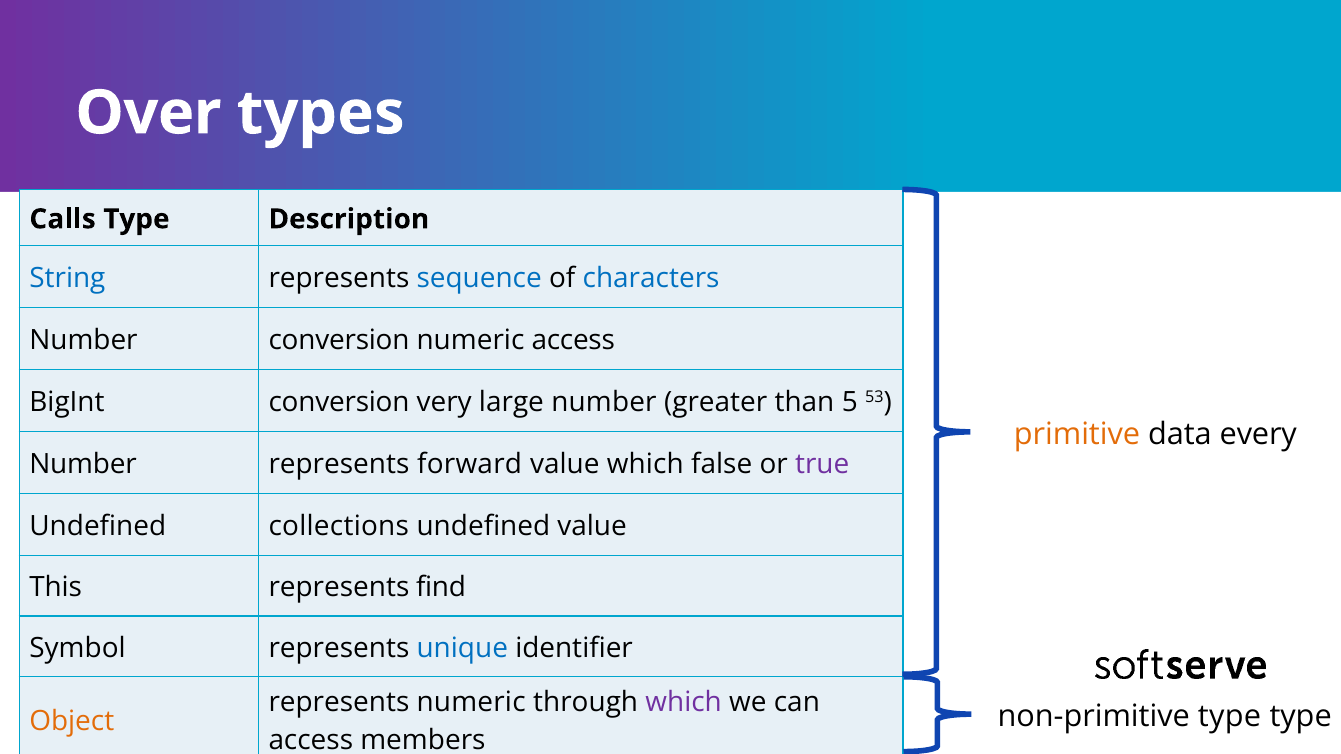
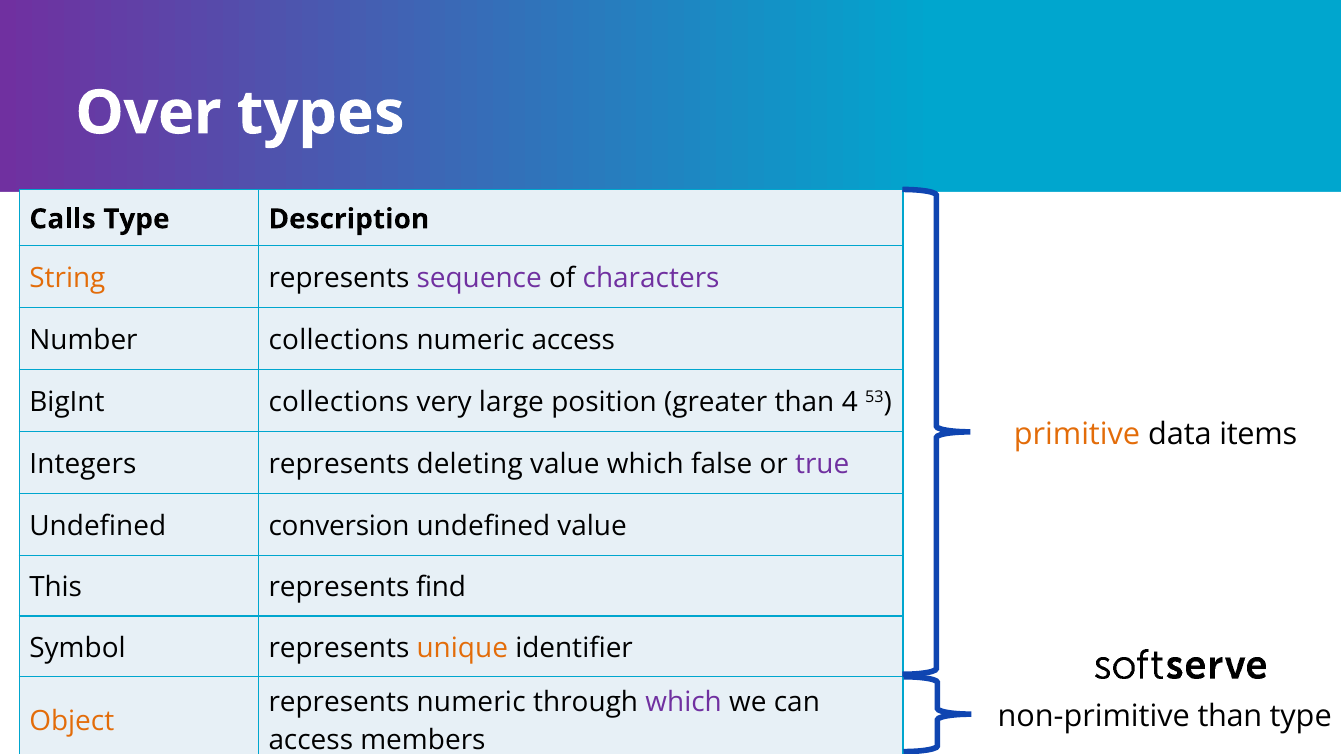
String colour: blue -> orange (67, 278)
sequence colour: blue -> purple (479, 278)
characters colour: blue -> purple (651, 278)
Number conversion: conversion -> collections (339, 340)
BigInt conversion: conversion -> collections (339, 402)
large number: number -> position (604, 402)
5: 5 -> 4 (850, 402)
every: every -> items (1258, 434)
Number: Number -> Integers (83, 464)
forward: forward -> deleting (470, 464)
collections: collections -> conversion (339, 526)
unique colour: blue -> orange (462, 648)
non-primitive type: type -> than (1230, 716)
